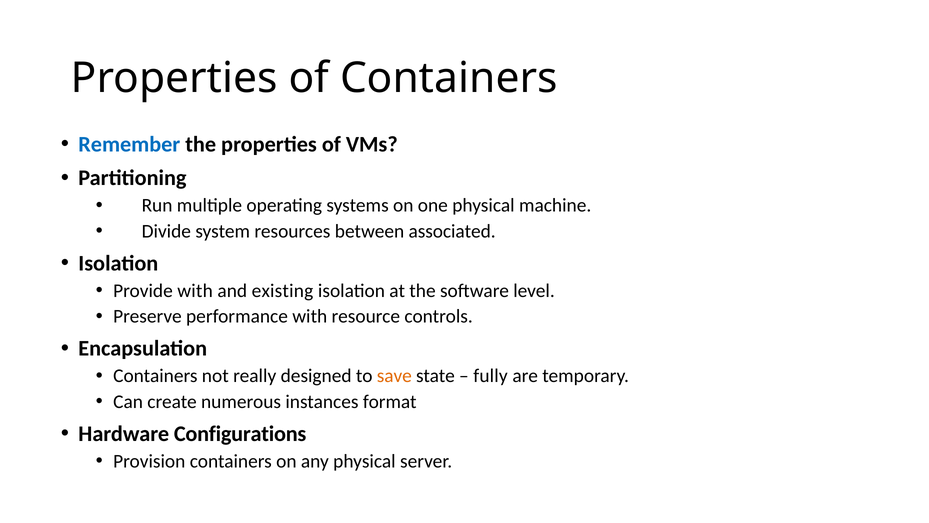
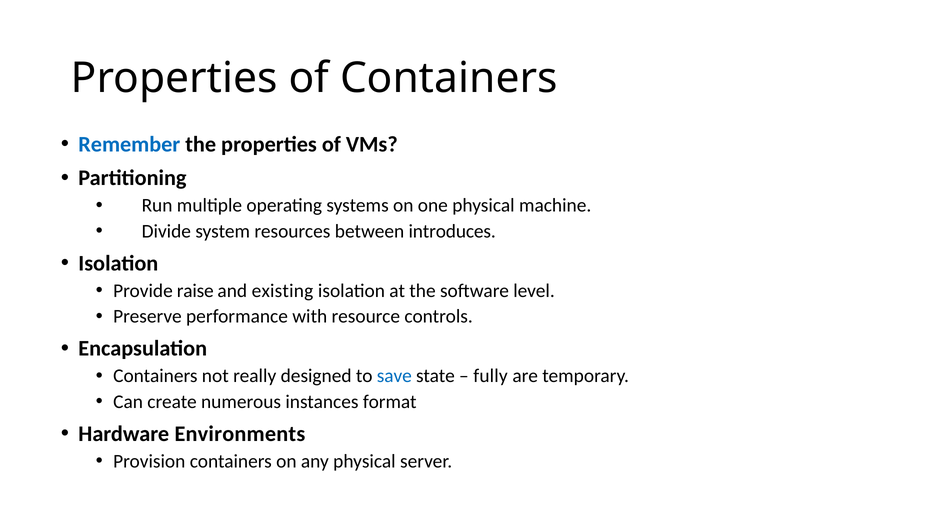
associated: associated -> introduces (452, 231)
Provide with: with -> raise (195, 290)
save colour: orange -> blue (394, 376)
Configurations: Configurations -> Environments (240, 433)
